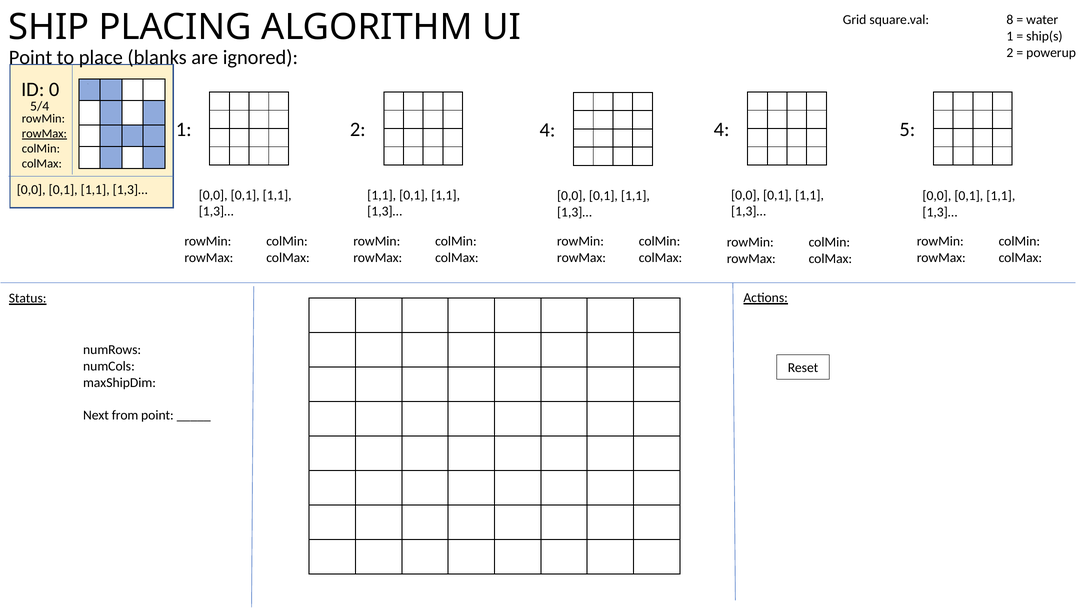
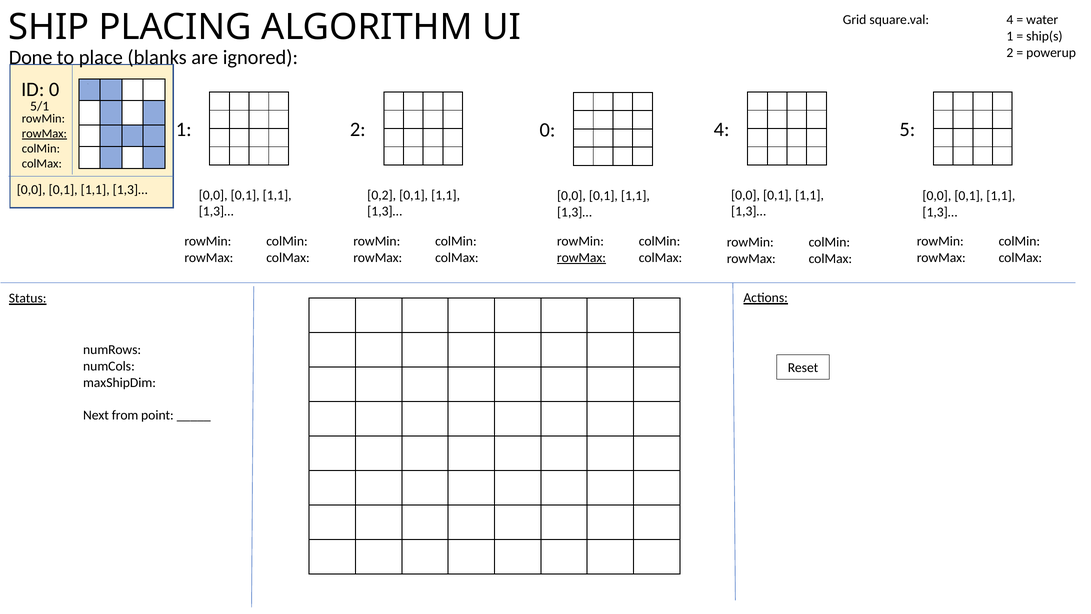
square.val 8: 8 -> 4 (1010, 20)
Point: Point -> Done (31, 58)
5/4: 5/4 -> 5/1 (40, 106)
2 4: 4 -> 0 (548, 130)
1,1: 1,1 -> 0,2 (382, 195)
rowMax underline: none -> present (581, 258)
